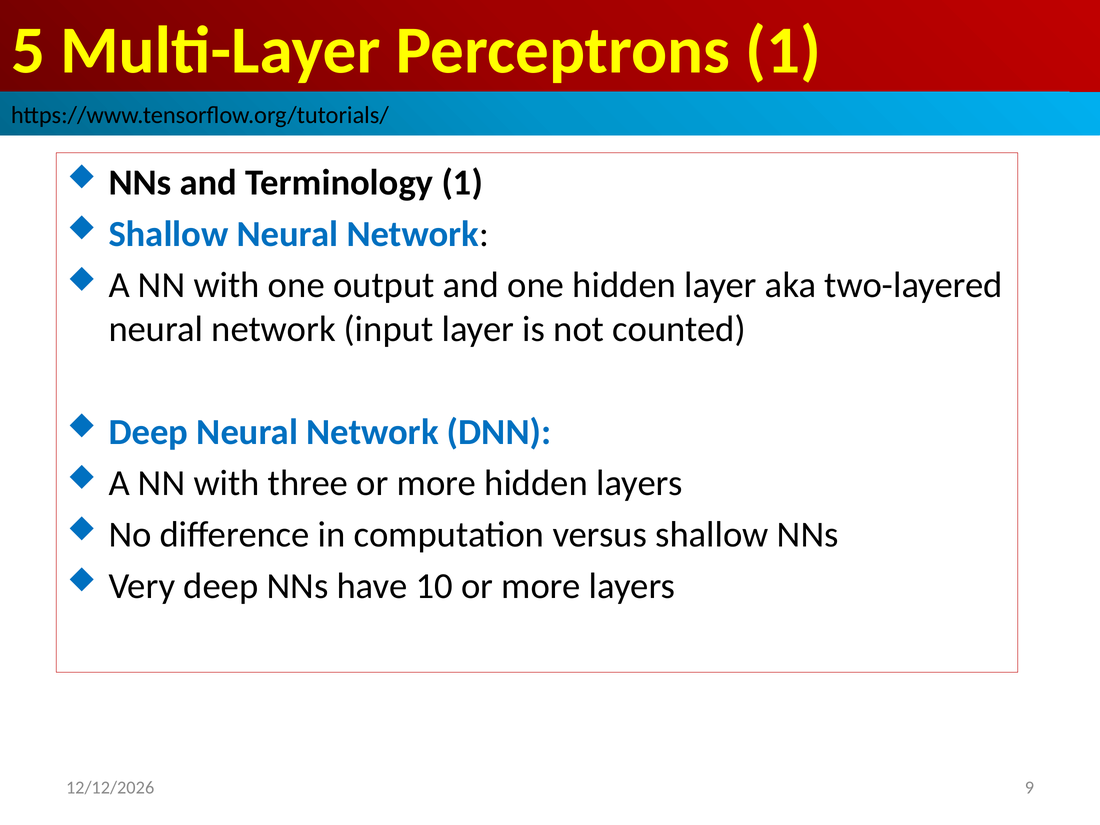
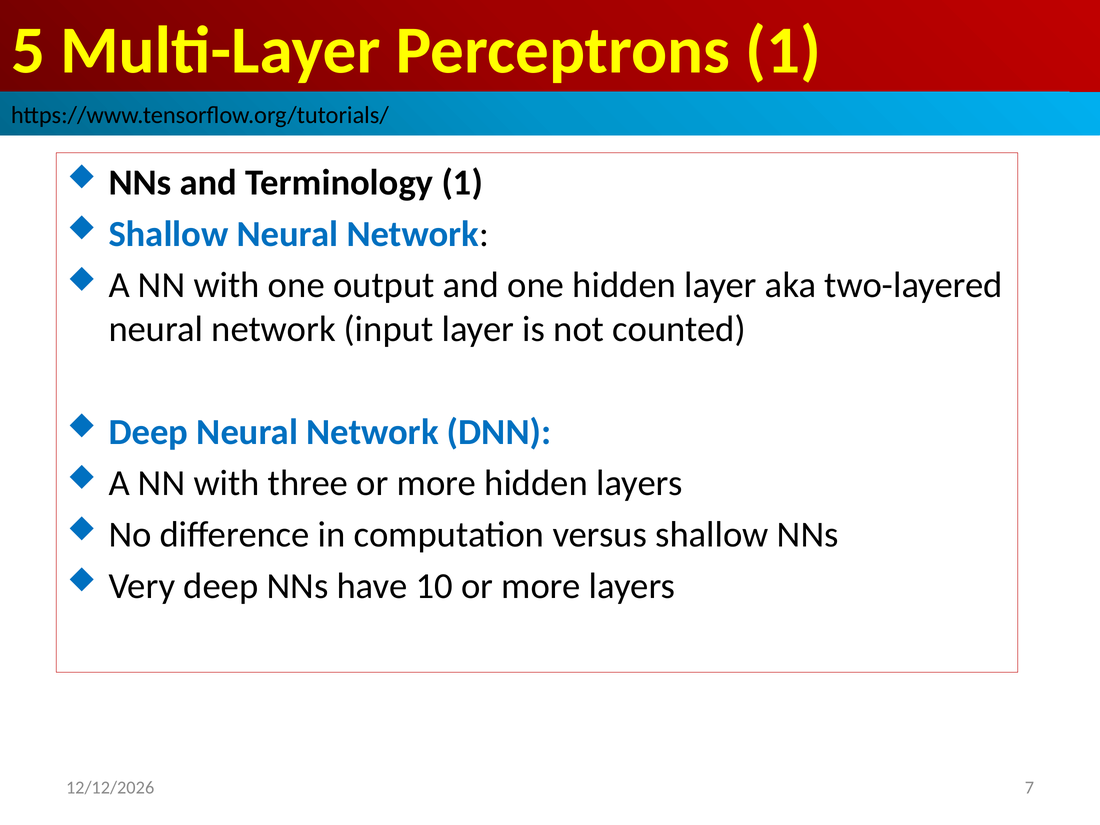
9: 9 -> 7 (1029, 788)
